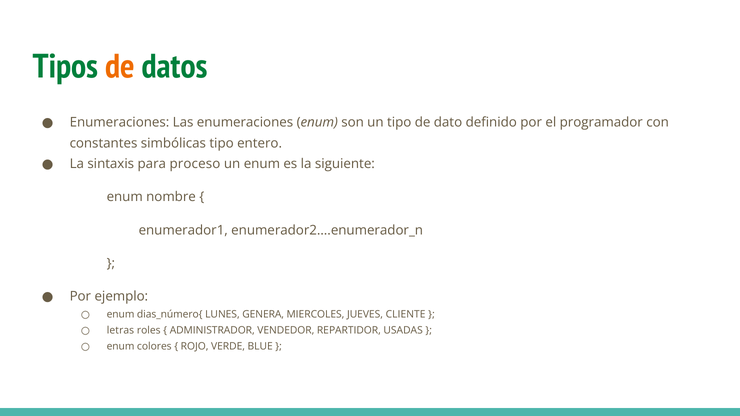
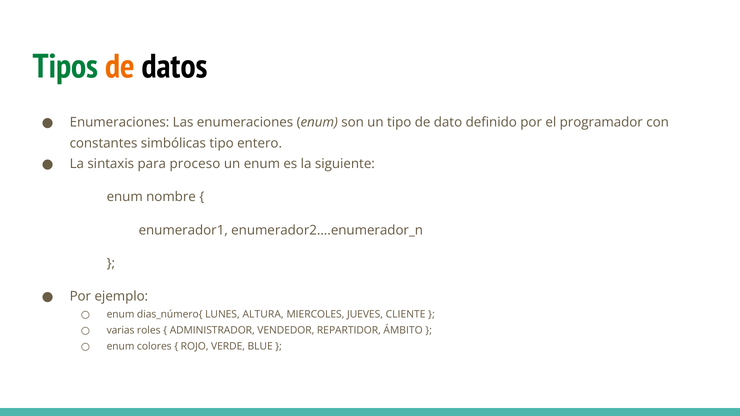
datos colour: green -> black (175, 67)
GENERA: GENERA -> ALTURA (263, 315)
letras: letras -> varias (121, 331)
USADAS: USADAS -> ÁMBITO (403, 331)
